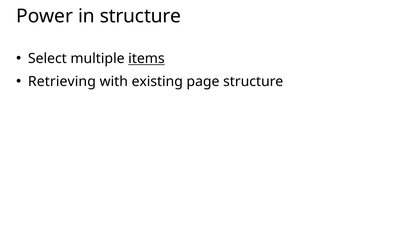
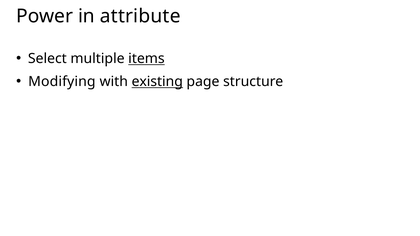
in structure: structure -> attribute (140, 16)
Retrieving: Retrieving -> Modifying (62, 82)
existing underline: none -> present (157, 82)
